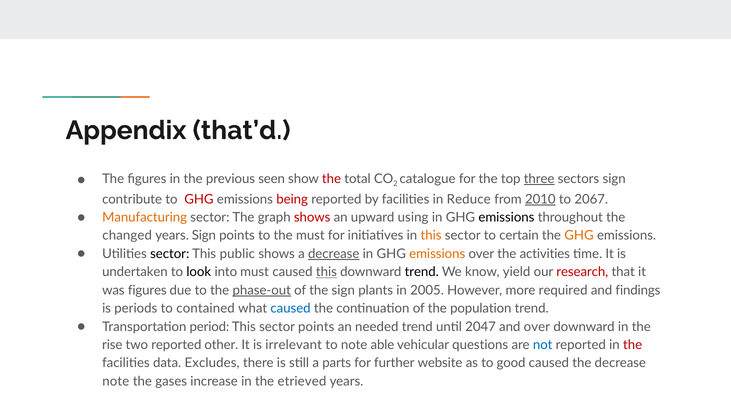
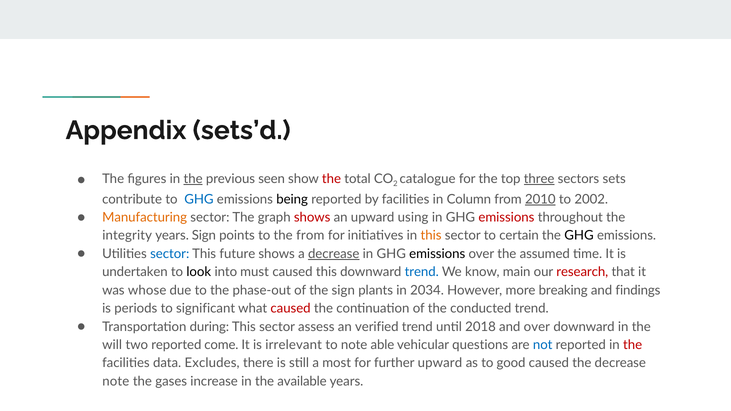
that’d: that’d -> sets’d (242, 130)
the underline: none -> present (193, 179)
sectors sign: sign -> sets (614, 179)
GHG colour: red -> blue (199, 199)
being colour: red -> black (292, 199)
Reduce: Reduce -> Column (469, 199)
2067: 2067 -> 2002 (591, 199)
emissions colour: black -> red (506, 218)
changed: changed -> integrity (127, 236)
the must: must -> from (310, 236)
GHG colour: orange -> black (579, 236)
sector colour: black -> blue (170, 254)
public: public -> future (237, 254)
emissions colour: orange -> black (437, 254)
activities: activities -> assumed (545, 254)
this underline: present -> none (326, 272)
trend colour: black -> blue (422, 272)
yield: yield -> main (517, 272)
was figures: figures -> whose (147, 290)
phase-out underline: present -> none (262, 290)
2005: 2005 -> 2034 (427, 290)
required: required -> breaking (563, 290)
contained: contained -> significant (206, 309)
caused colour: blue -> red (291, 309)
population: population -> conducted (481, 309)
period: period -> during (209, 327)
sector points: points -> assess (316, 327)
needed: needed -> verified (377, 327)
2047: 2047 -> 2018 (481, 327)
rise: rise -> will (112, 345)
other: other -> come (221, 345)
parts: parts -> most (337, 363)
further website: website -> upward (440, 363)
etrieved: etrieved -> available (302, 381)
